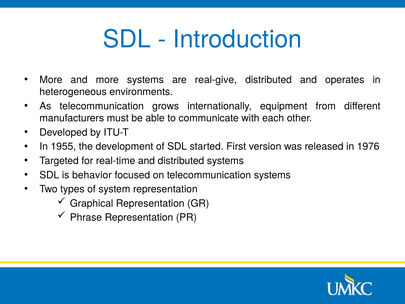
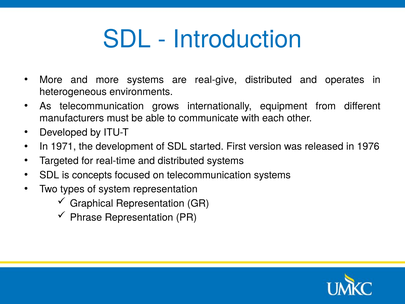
1955: 1955 -> 1971 (63, 147)
behavior: behavior -> concepts (92, 175)
